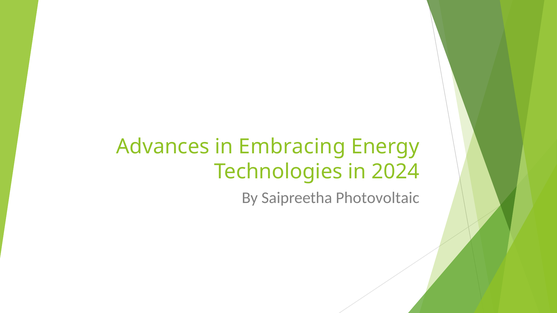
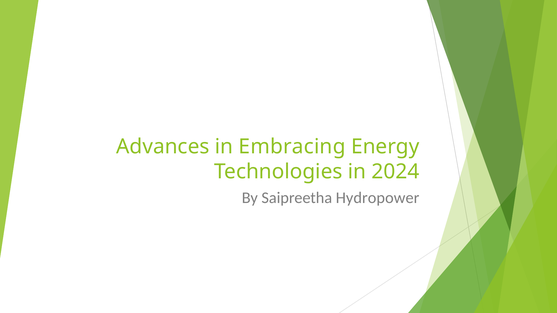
Photovoltaic: Photovoltaic -> Hydropower (378, 198)
